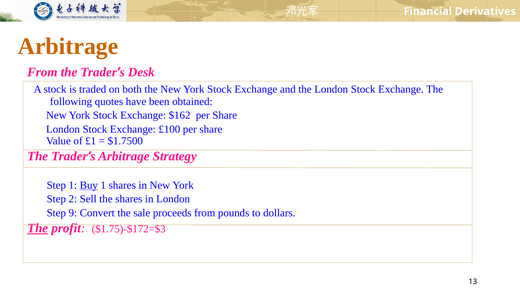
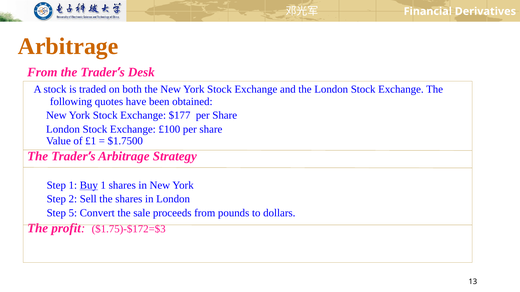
$162: $162 -> $177 (180, 116)
9: 9 -> 5 (73, 213)
The underline: present -> none (38, 229)
